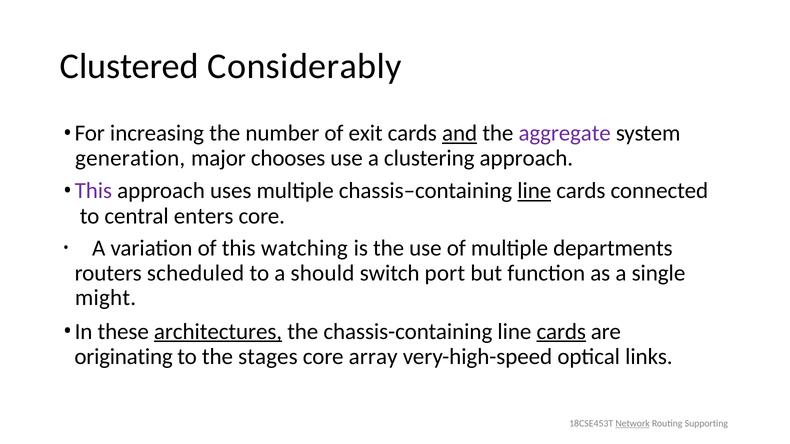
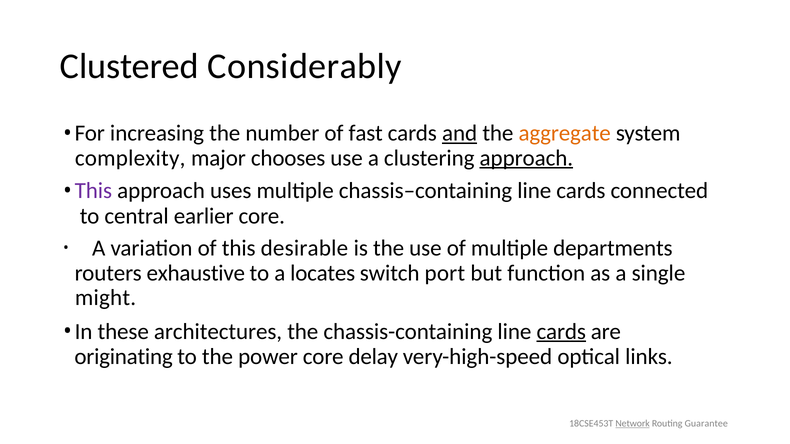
exit: exit -> fast (366, 133)
aggregate colour: purple -> orange (565, 133)
generation: generation -> complexity (130, 158)
approach underline: none -> present (526, 158)
line underline: present -> none (534, 191)
enters: enters -> earlier (204, 216)
watching: watching -> desirable (304, 248)
scheduled: scheduled -> exhaustive (196, 273)
should: should -> locates (323, 273)
architectures underline: present -> none (218, 332)
stages: stages -> power (268, 357)
array: array -> delay (373, 357)
Supporting: Supporting -> Guarantee (706, 424)
